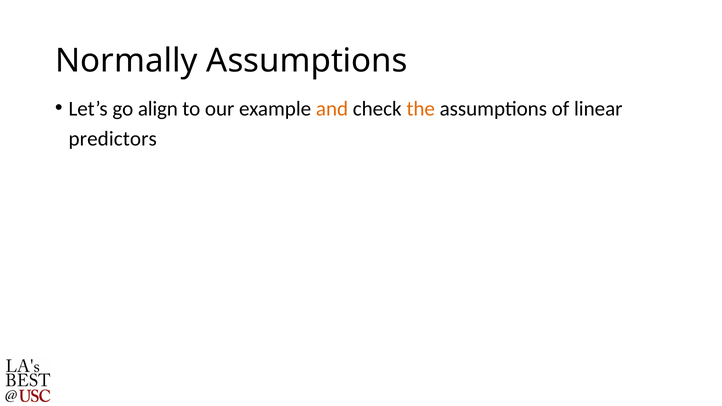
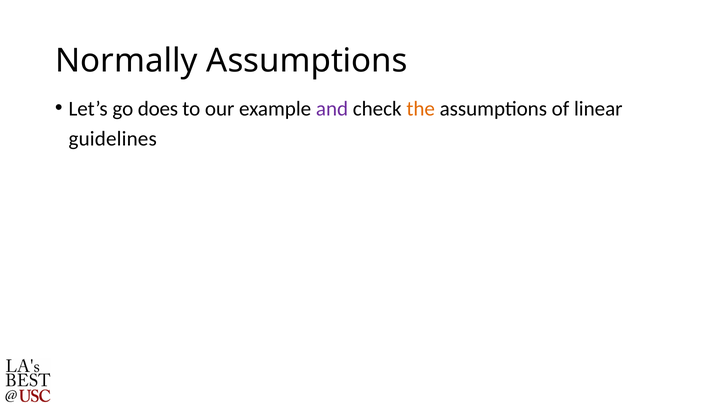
align: align -> does (158, 109)
and colour: orange -> purple (332, 109)
predictors: predictors -> guidelines (113, 139)
